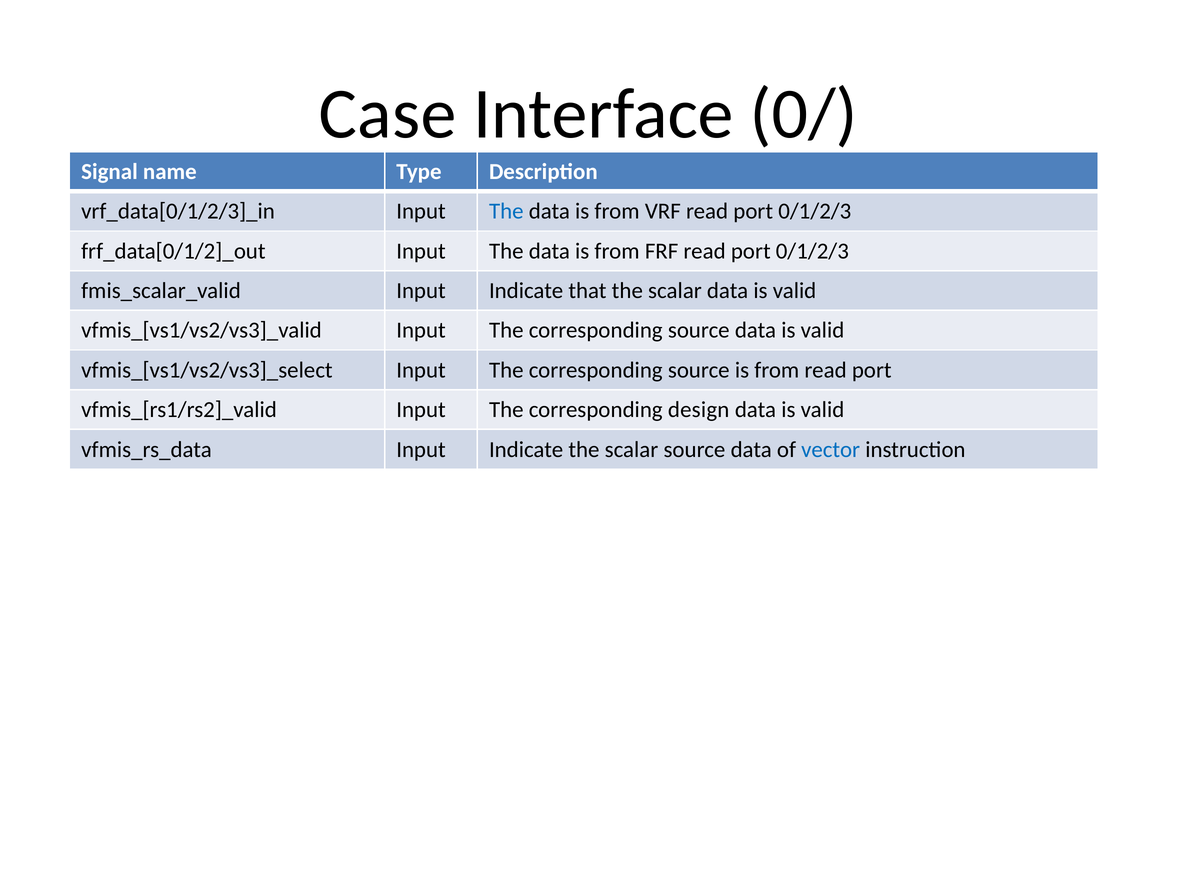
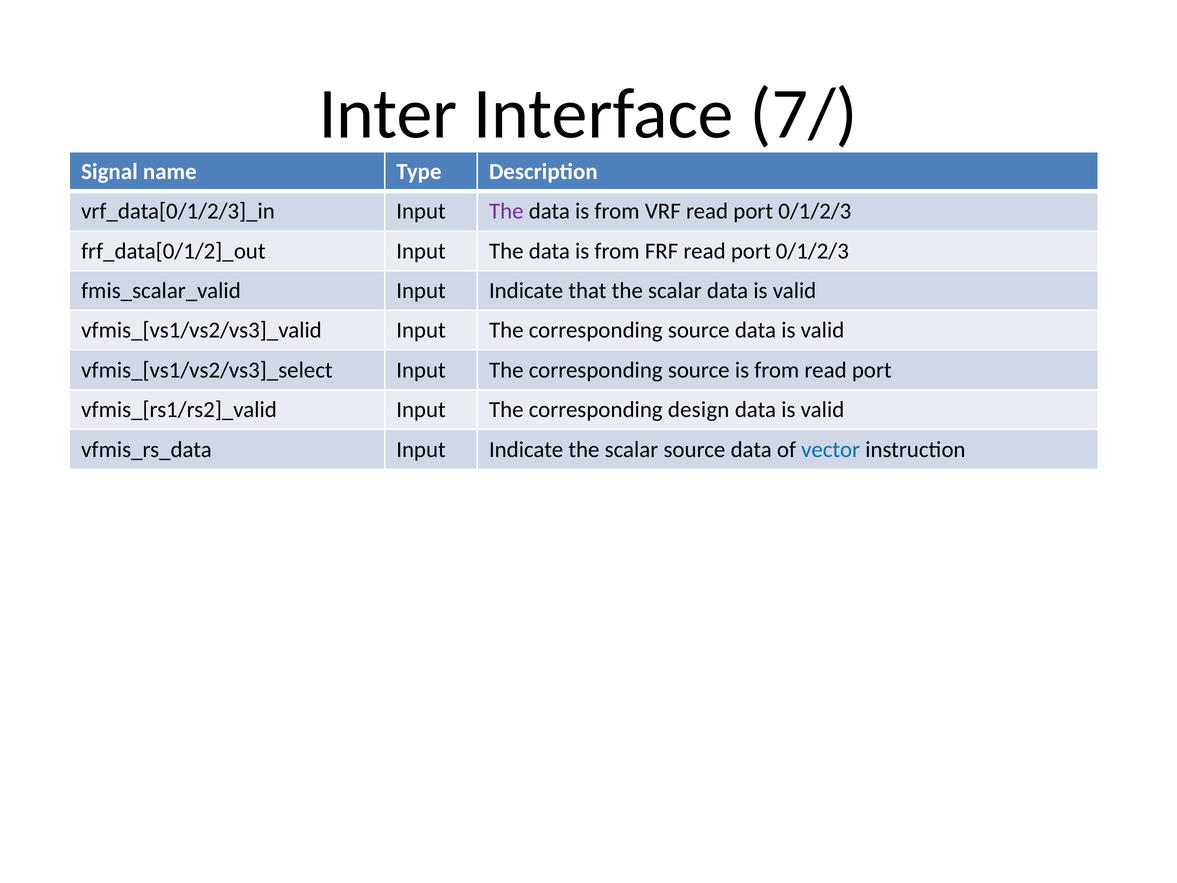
Case: Case -> Inter (388, 114)
0/: 0/ -> 7/ (804, 114)
The colour: blue -> purple (506, 211)
